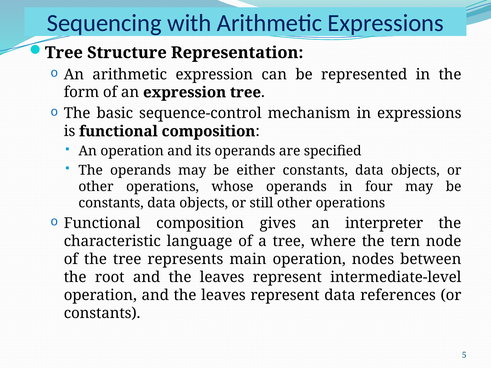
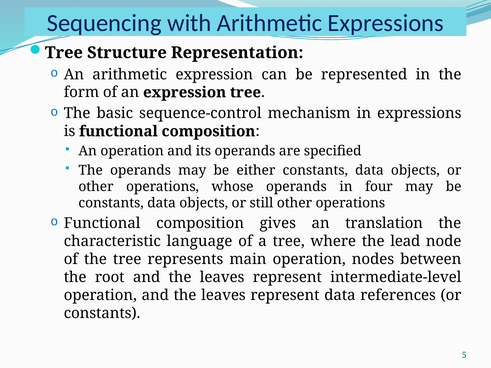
interpreter: interpreter -> translation (384, 223)
tern: tern -> lead (405, 241)
